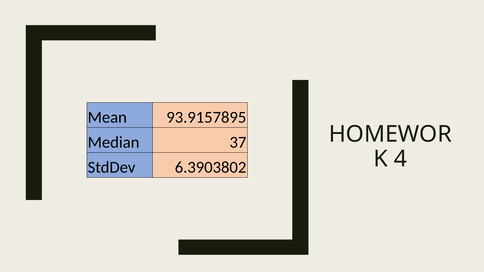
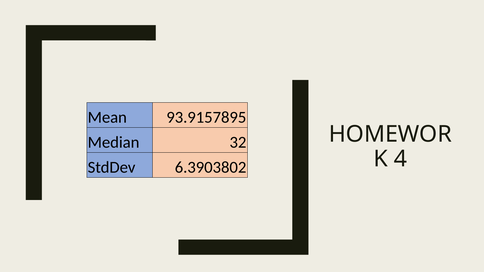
37: 37 -> 32 (238, 143)
